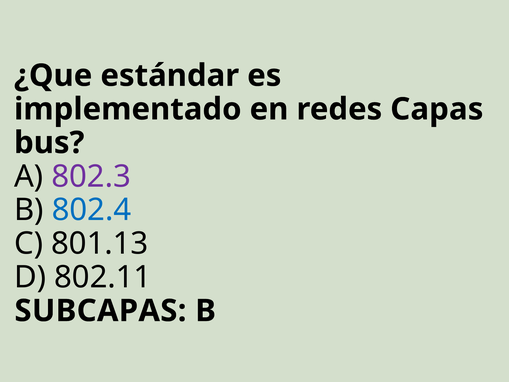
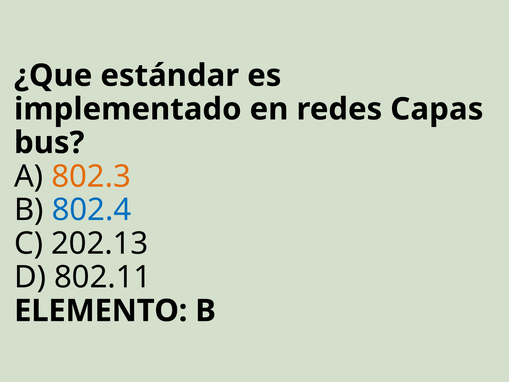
802.3 colour: purple -> orange (91, 176)
801.13: 801.13 -> 202.13 (100, 243)
SUBCAPAS: SUBCAPAS -> ELEMENTO (101, 311)
